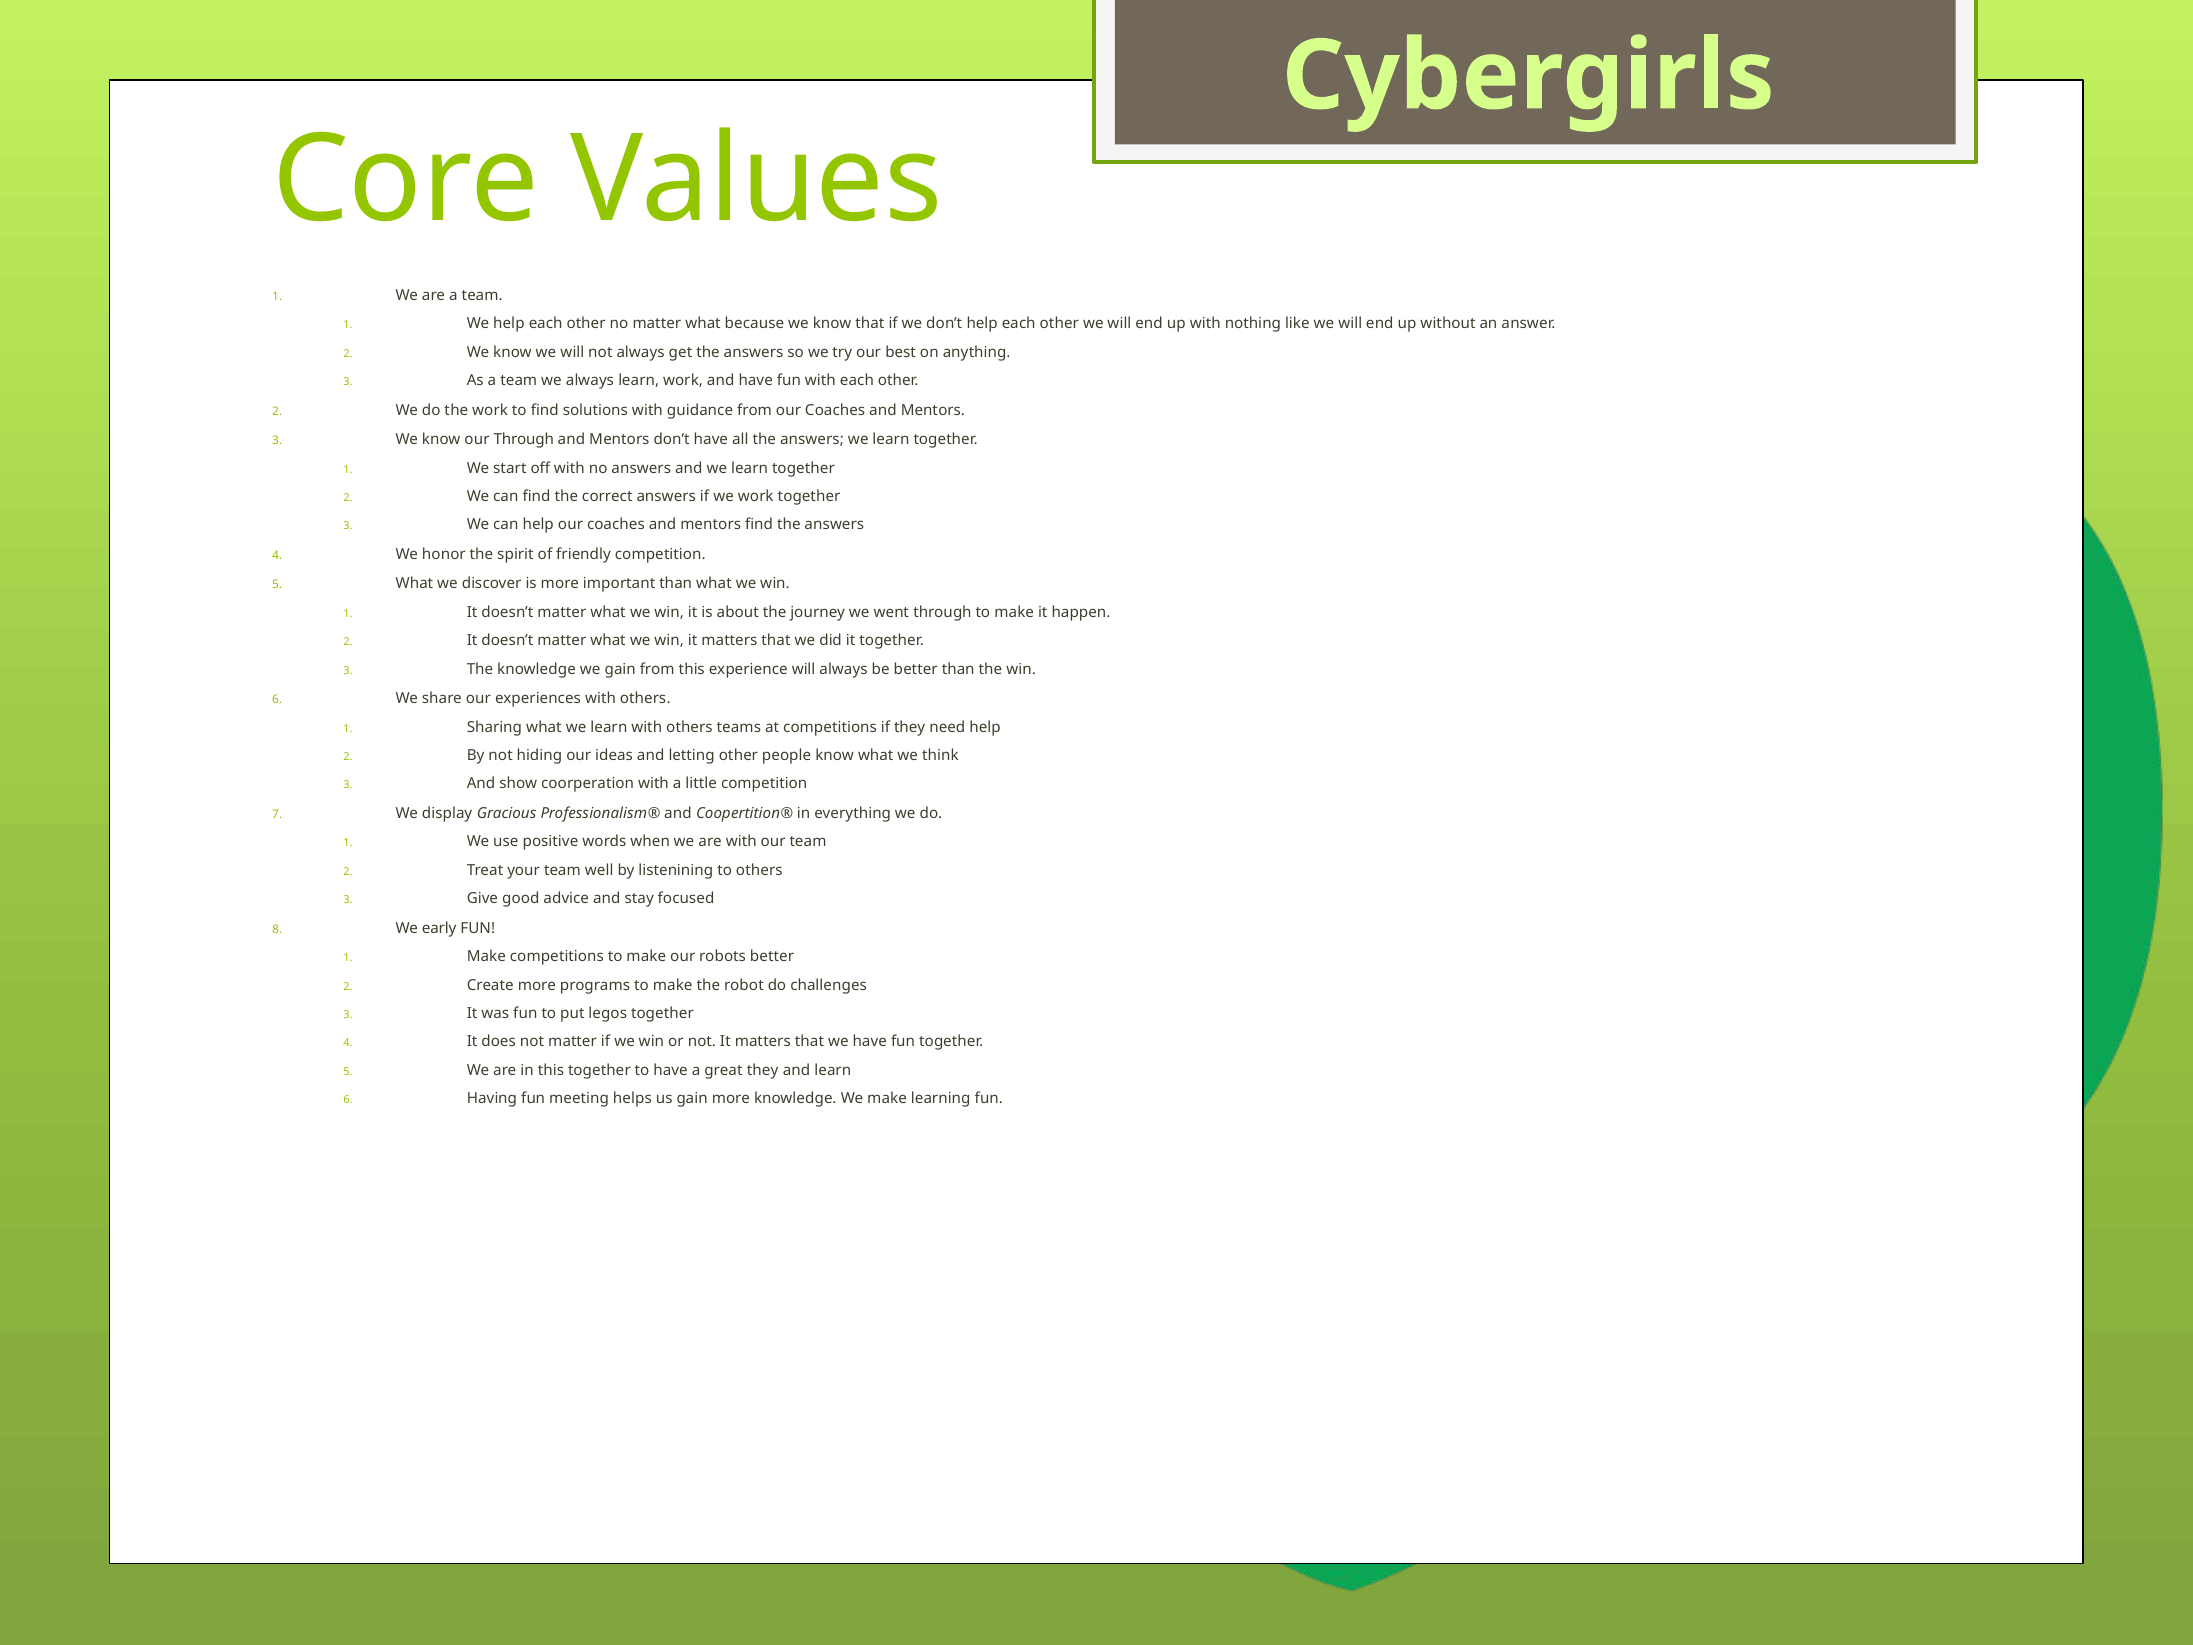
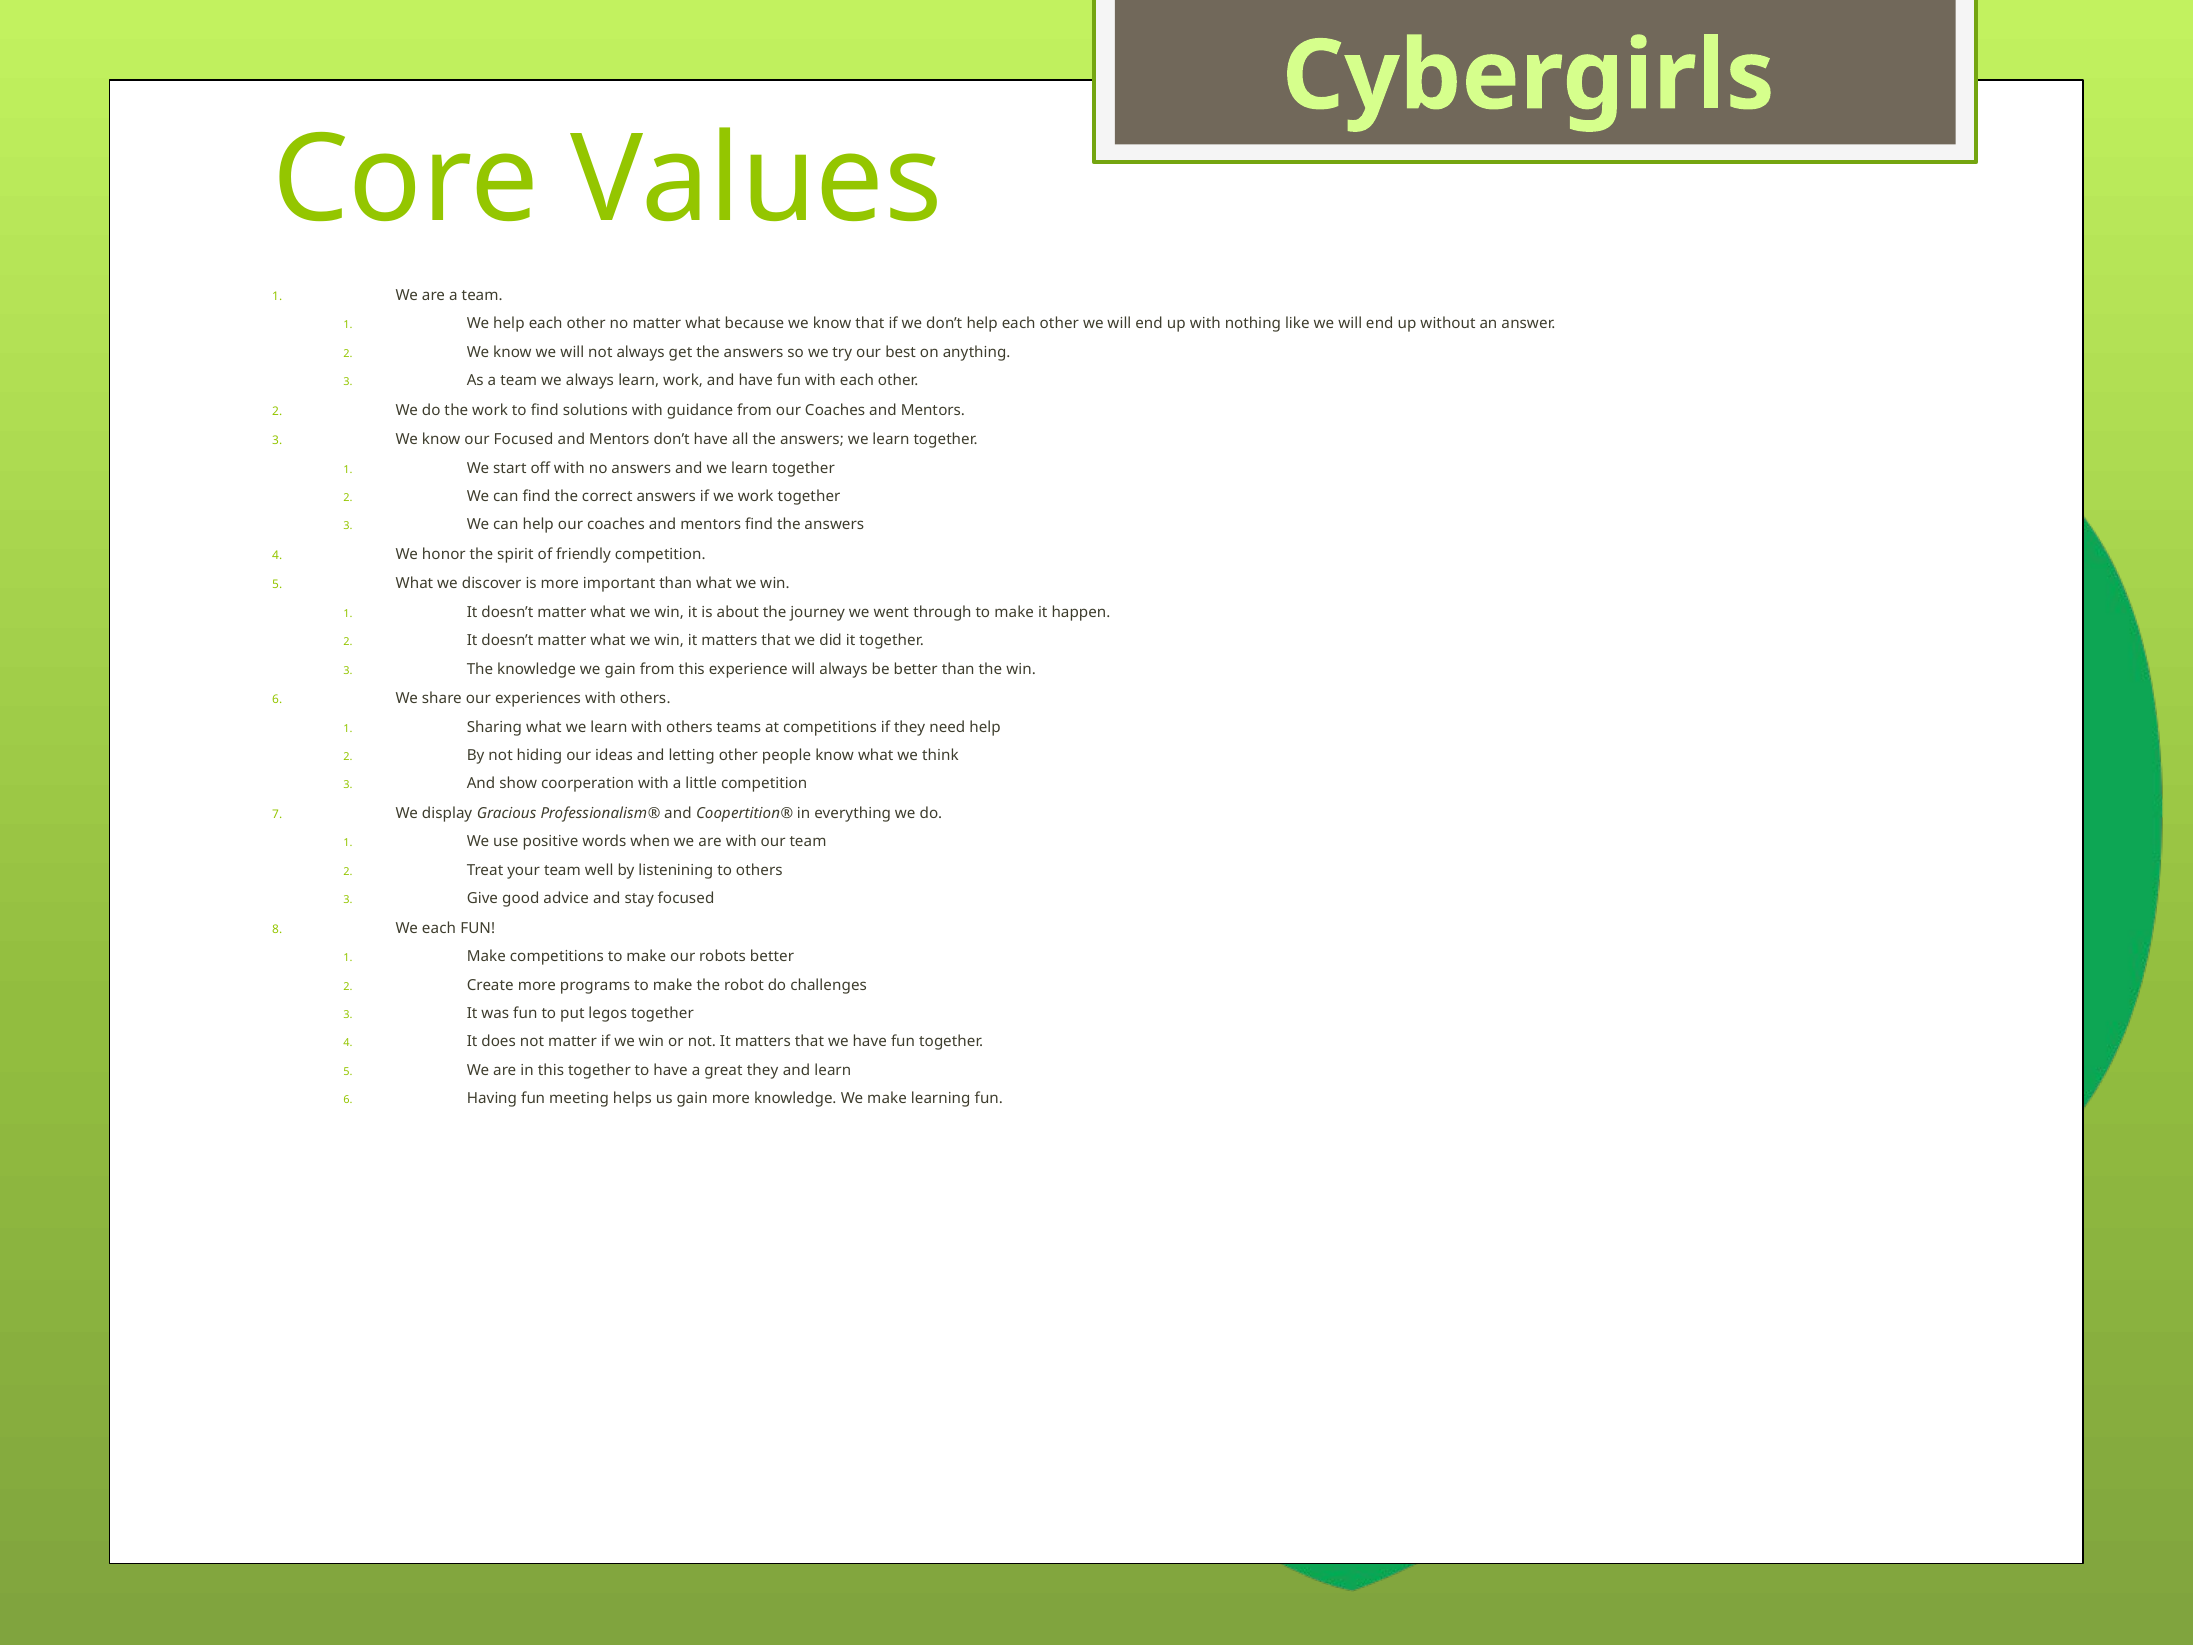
our Through: Through -> Focused (524, 440)
We early: early -> each (439, 928)
